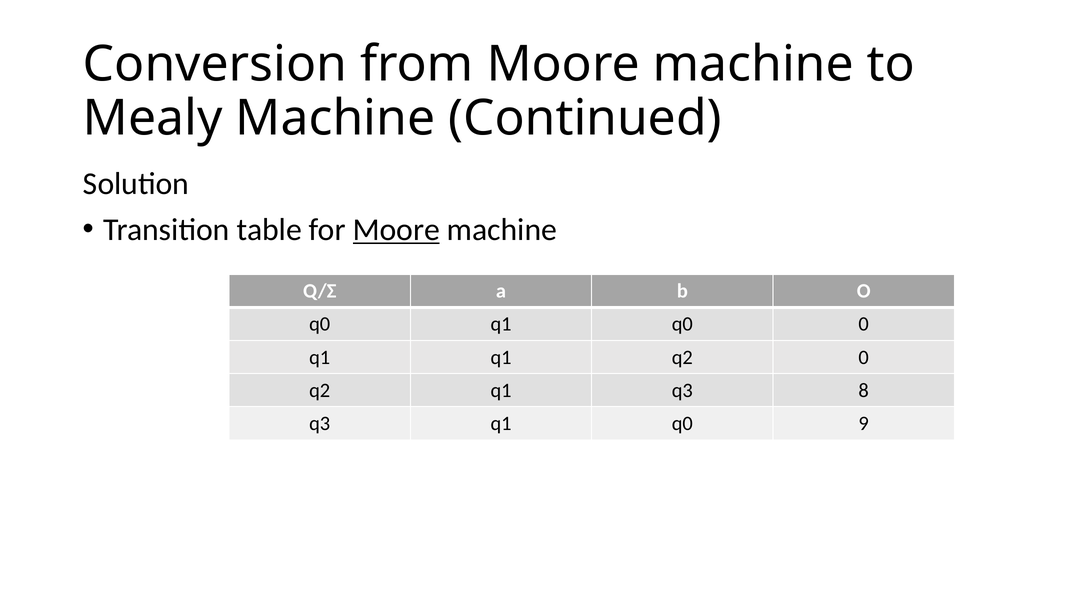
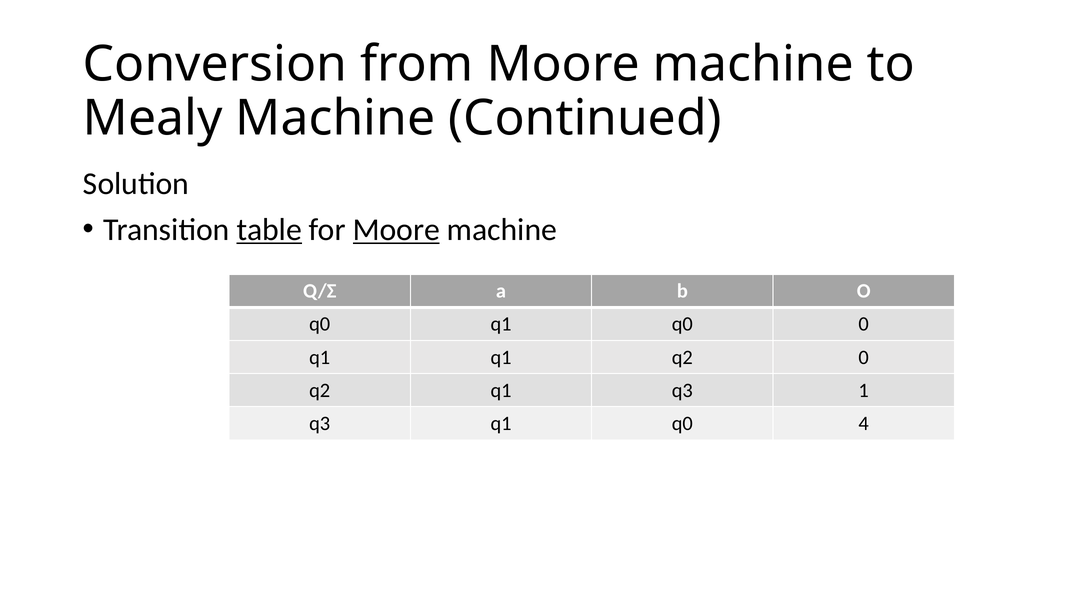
table underline: none -> present (269, 230)
8: 8 -> 1 (864, 390)
9: 9 -> 4 (864, 423)
